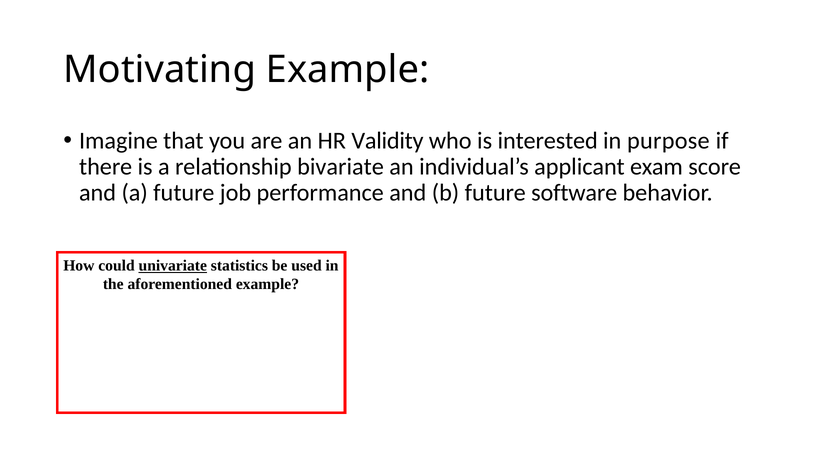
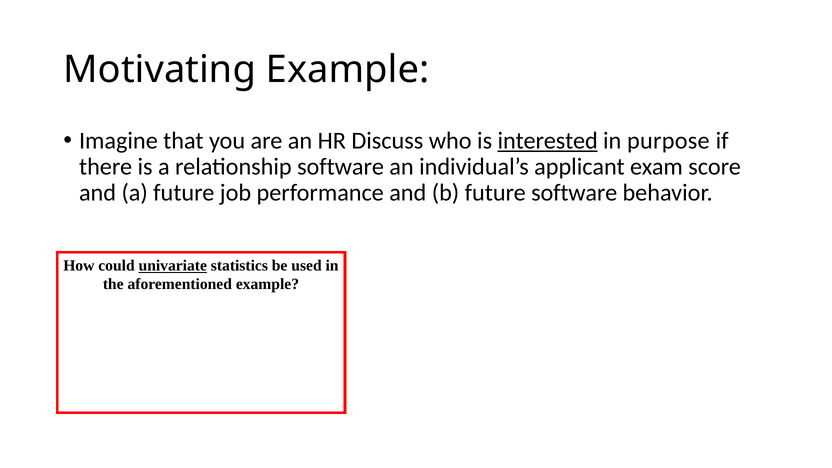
Validity: Validity -> Discuss (387, 141)
interested underline: none -> present (548, 141)
relationship bivariate: bivariate -> software (341, 167)
